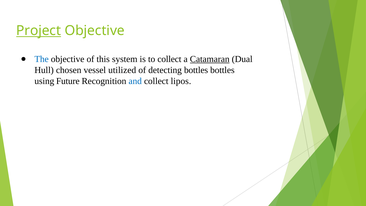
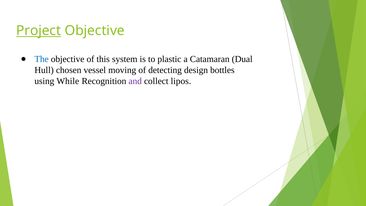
to collect: collect -> plastic (169, 59)
Catamaran underline: present -> none (210, 59)
utilized: utilized -> moving (122, 70)
detecting bottles: bottles -> design (196, 70)
Future: Future -> While (68, 81)
and colour: blue -> purple (135, 81)
